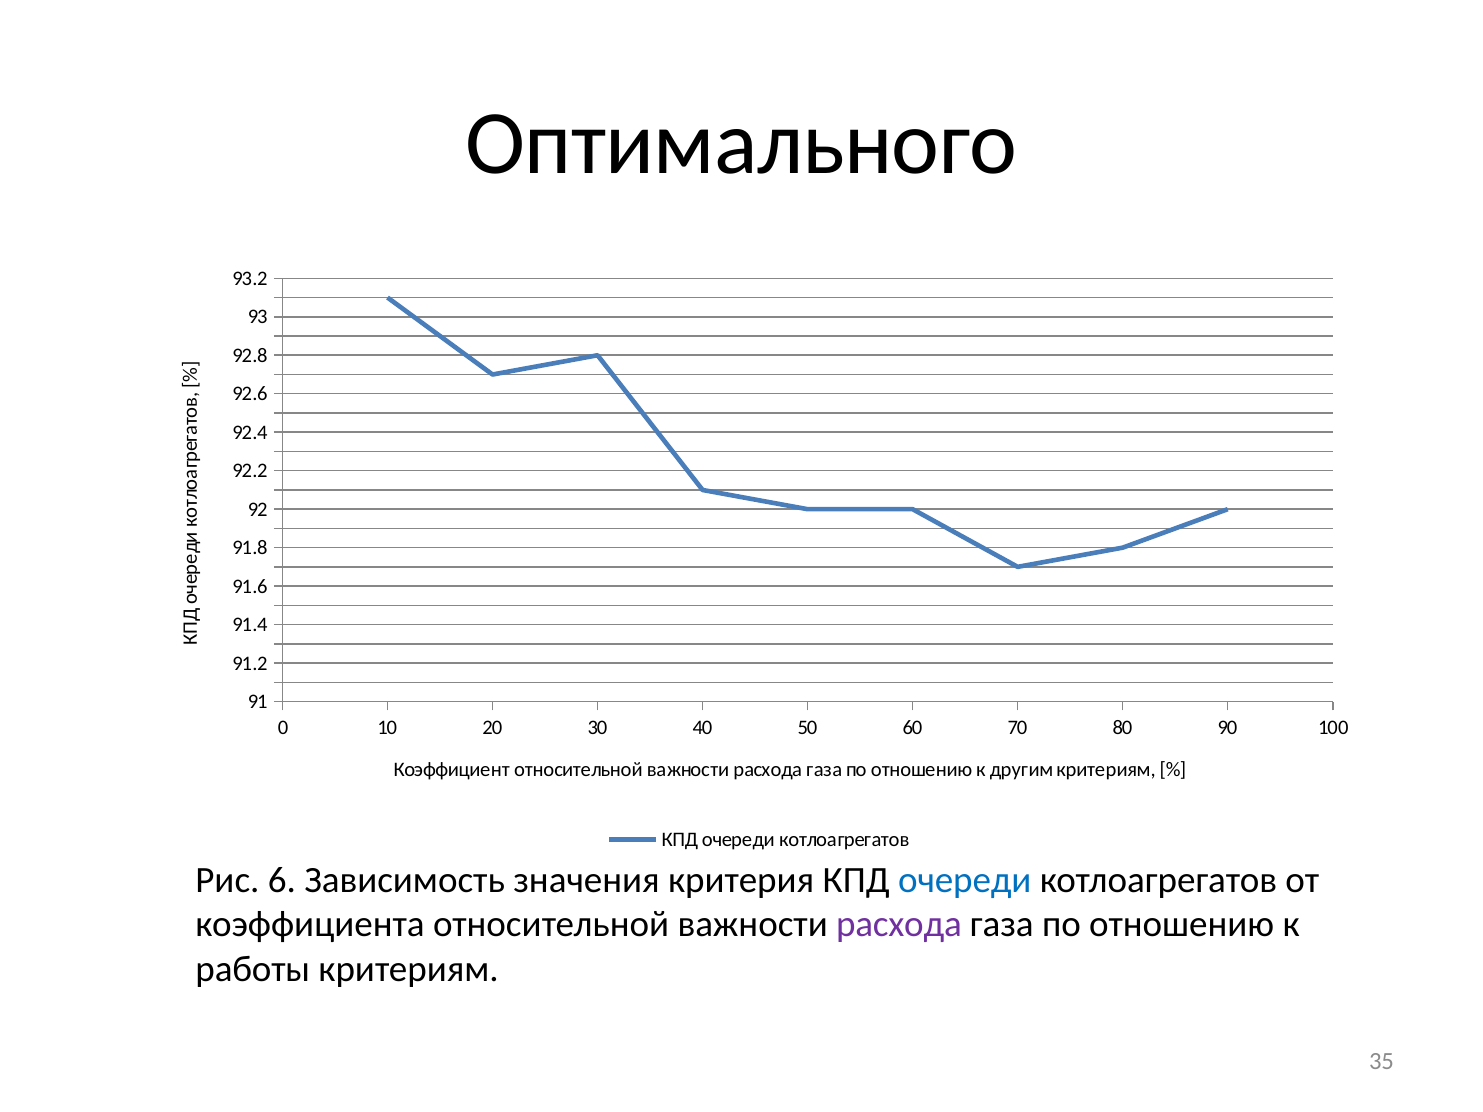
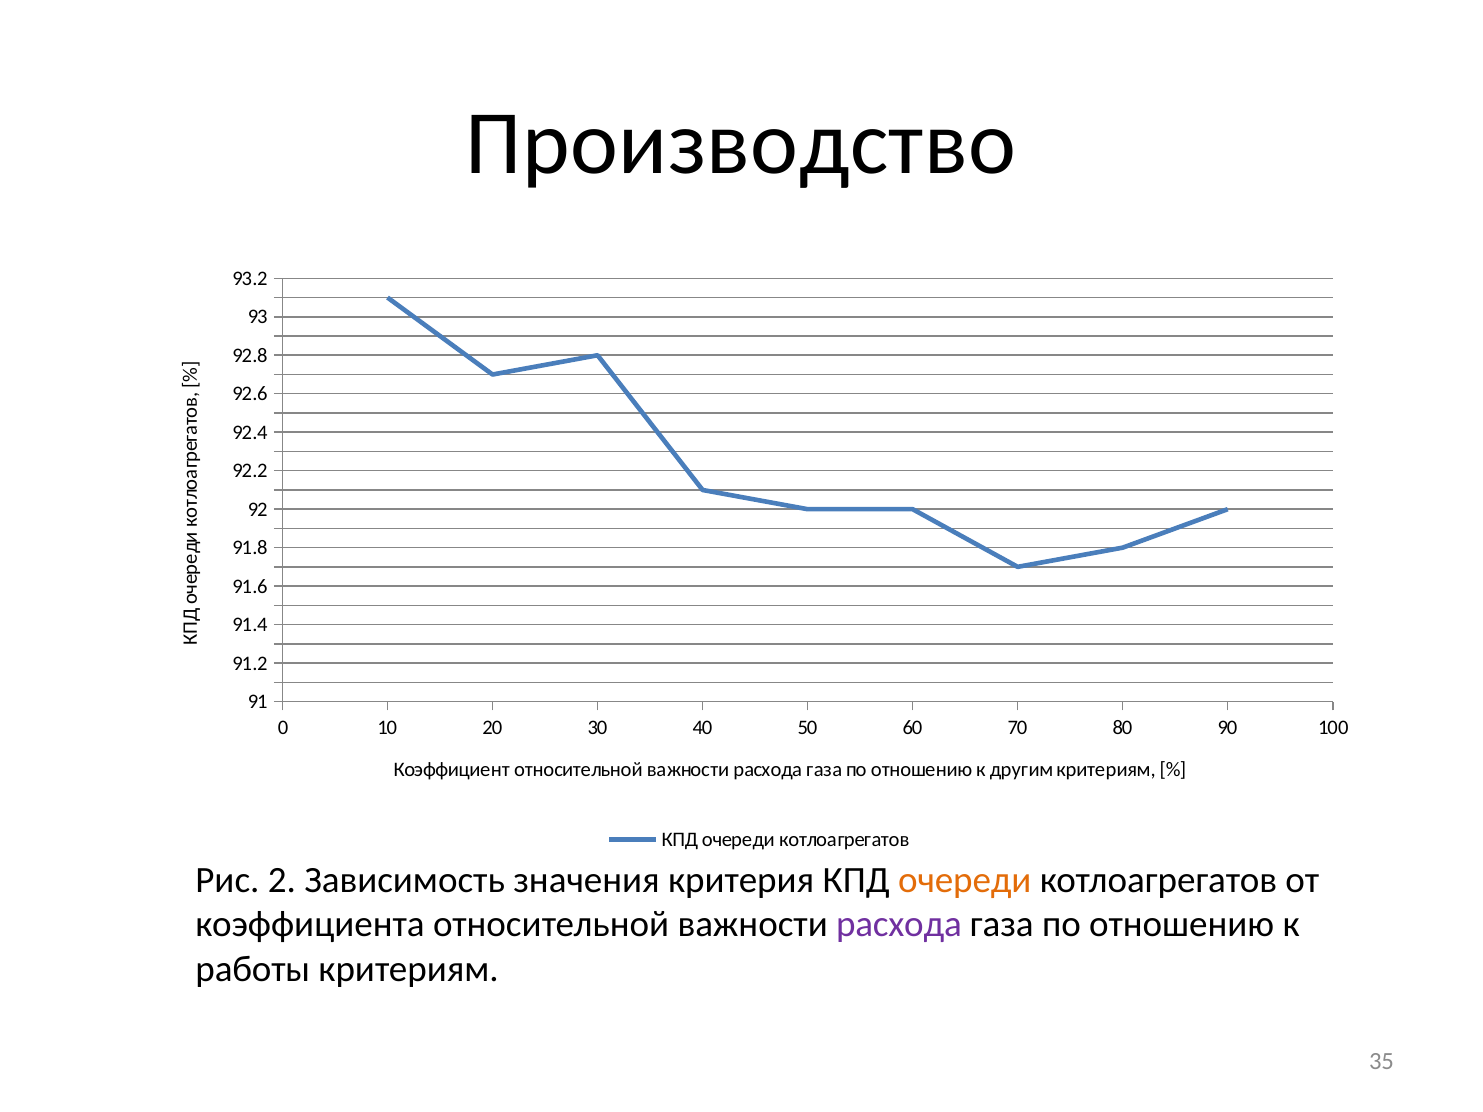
Оптимального: Оптимального -> Производство (741, 144)
6: 6 -> 2 (282, 880)
очереди colour: blue -> orange (965, 880)
